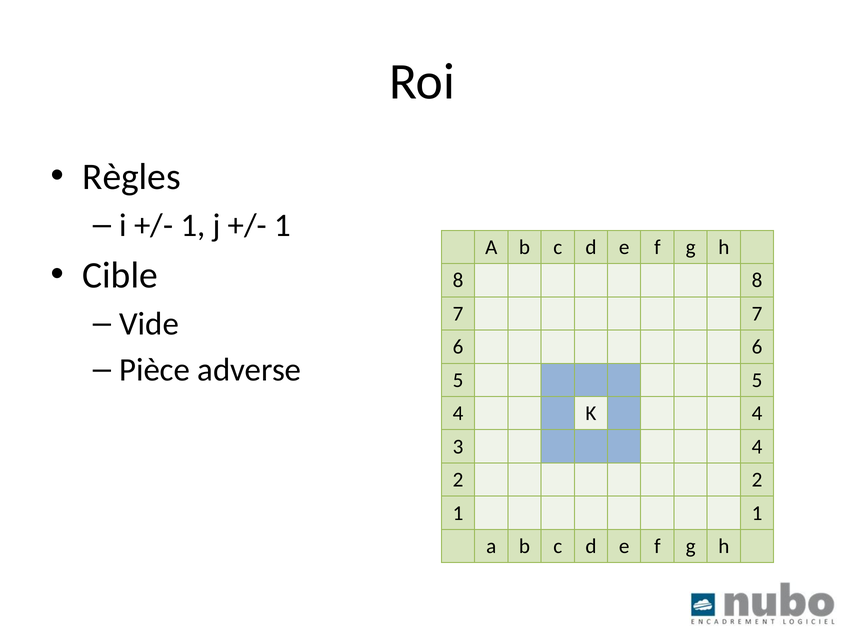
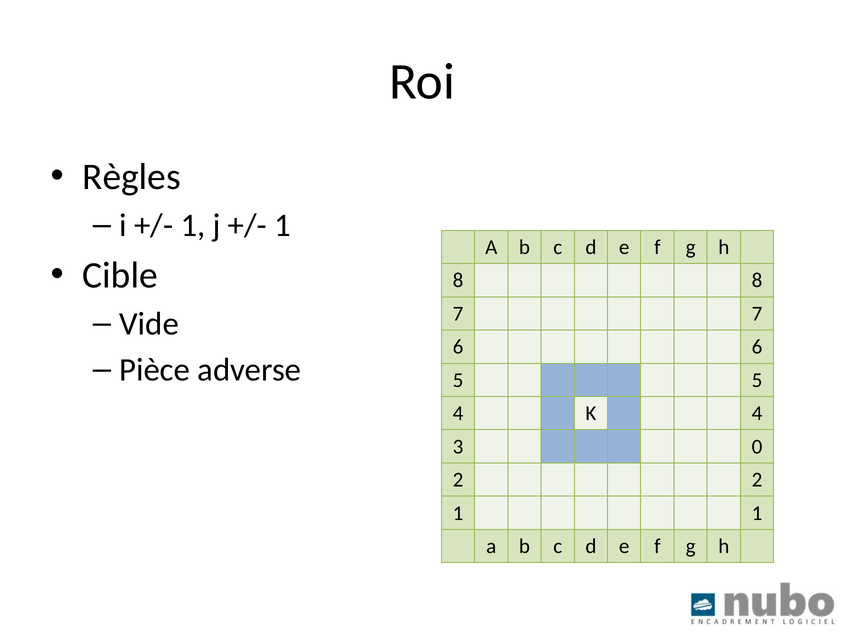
3 4: 4 -> 0 (757, 447)
